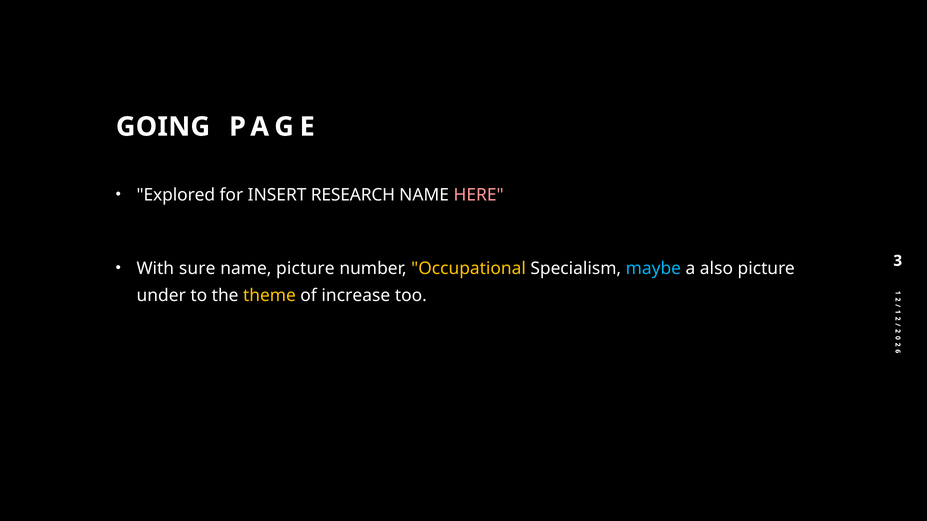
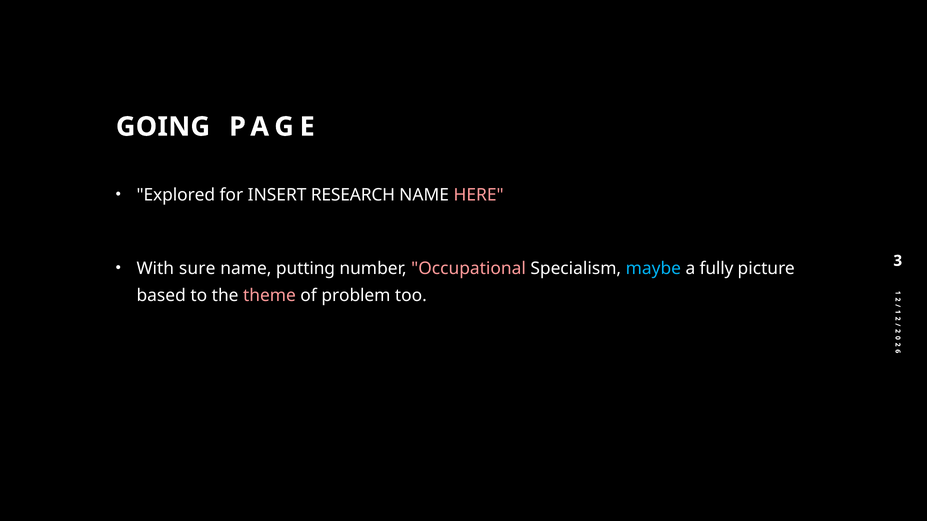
name picture: picture -> putting (306, 269)
Occupational colour: yellow -> pink (469, 269)
also: also -> fully (717, 269)
under: under -> based (161, 296)
theme colour: yellow -> pink (269, 296)
increase: increase -> problem (356, 296)
